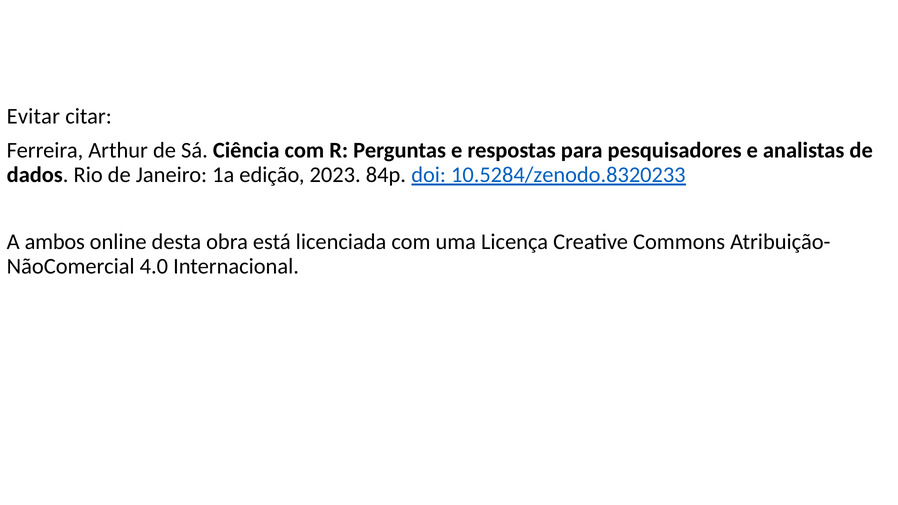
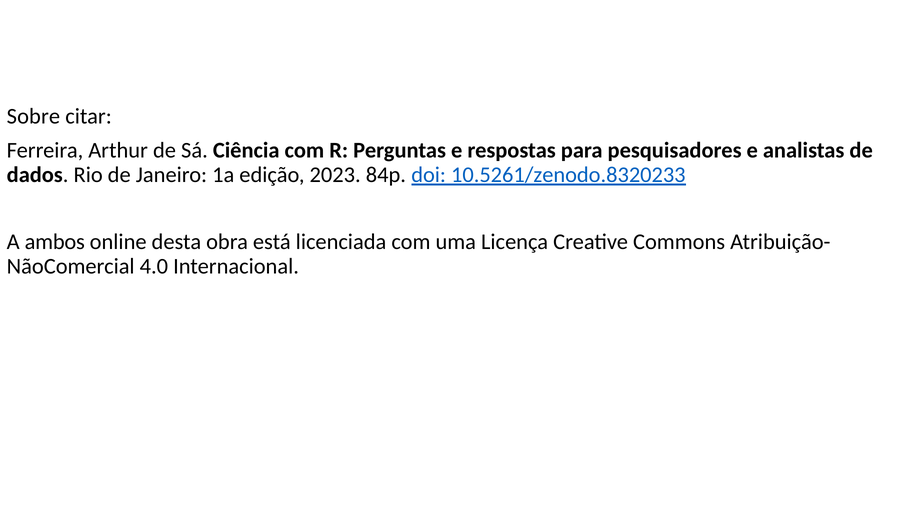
Evitar: Evitar -> Sobre (33, 117)
10.5284/zenodo.8320233: 10.5284/zenodo.8320233 -> 10.5261/zenodo.8320233 (568, 175)
